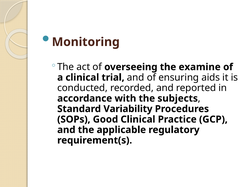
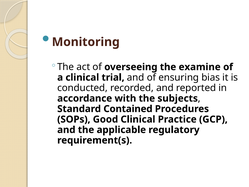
aids: aids -> bias (211, 77)
Variability: Variability -> Contained (128, 109)
